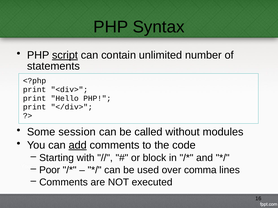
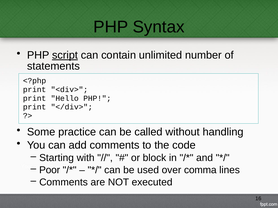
session: session -> practice (77, 132)
modules: modules -> handling (223, 132)
add underline: present -> none (78, 146)
